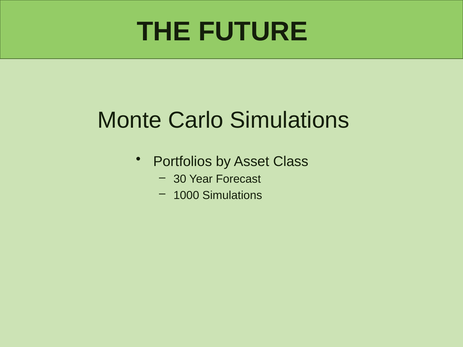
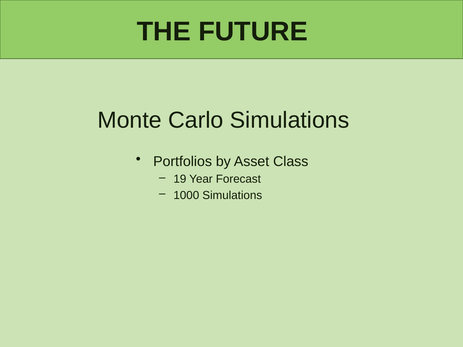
30: 30 -> 19 (180, 179)
